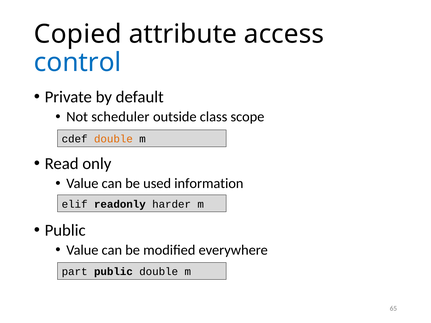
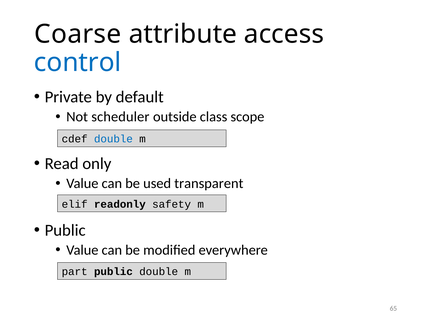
Copied: Copied -> Coarse (78, 34)
double colour: orange -> blue (113, 139)
information: information -> transparent (209, 184)
harder: harder -> safety (172, 204)
